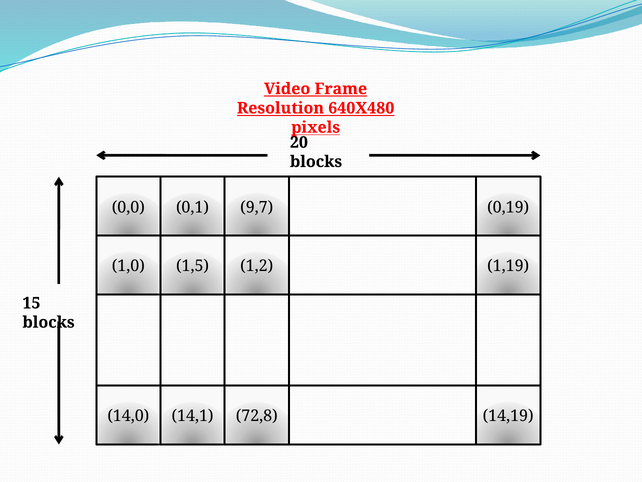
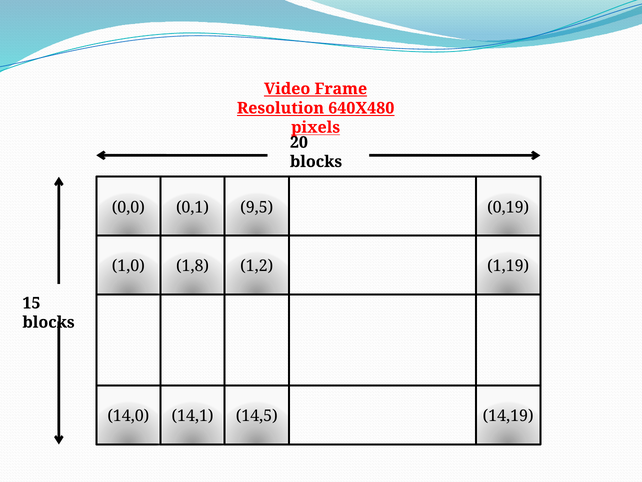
9,7: 9,7 -> 9,5 (257, 207)
1,5: 1,5 -> 1,8 (193, 266)
72,8: 72,8 -> 14,5 (257, 416)
